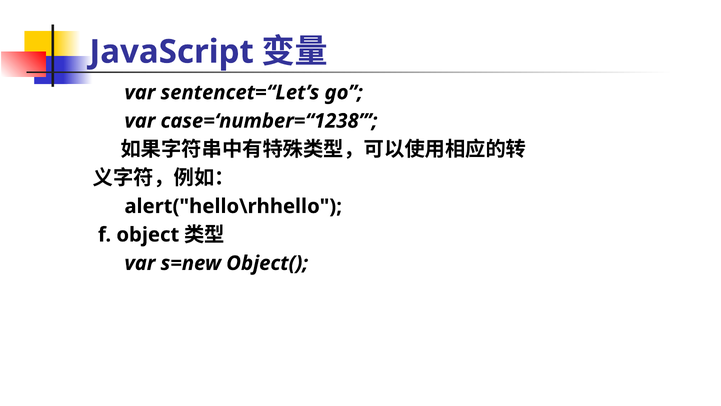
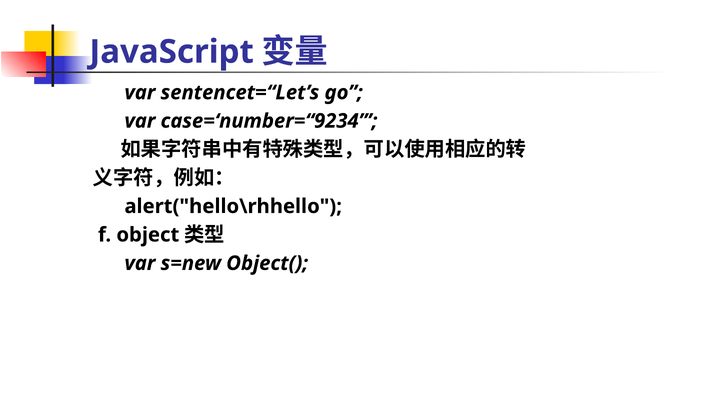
case=‘number=“1238: case=‘number=“1238 -> case=‘number=“9234 (269, 121)
